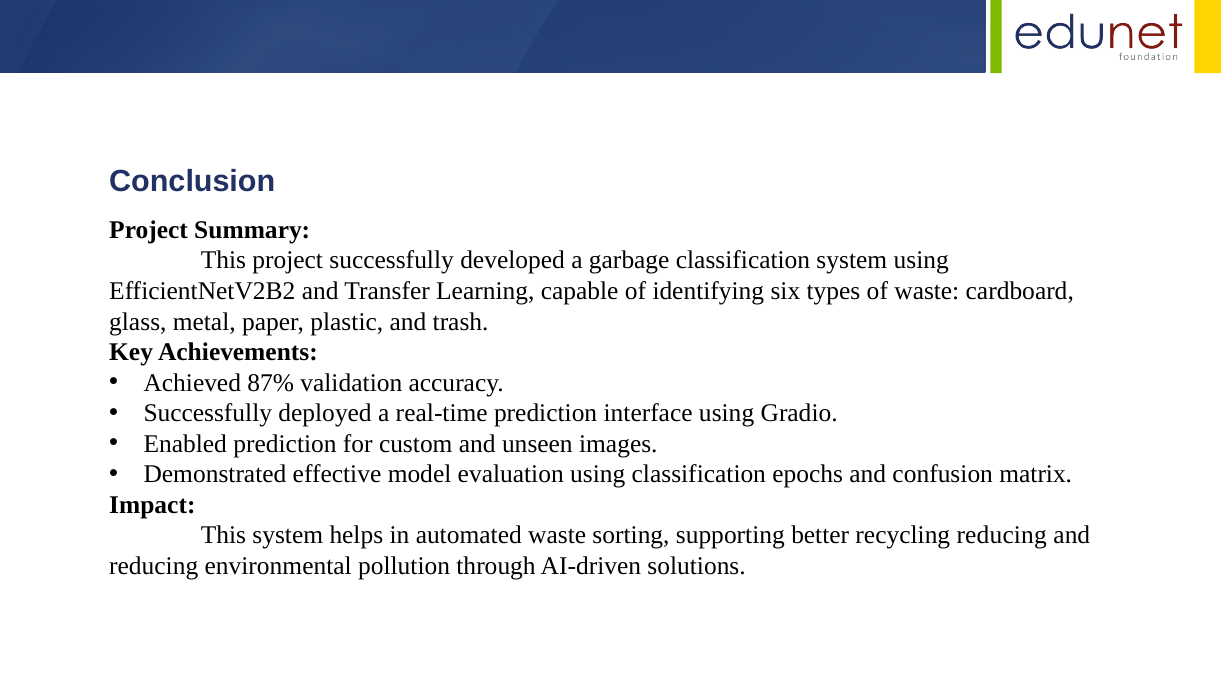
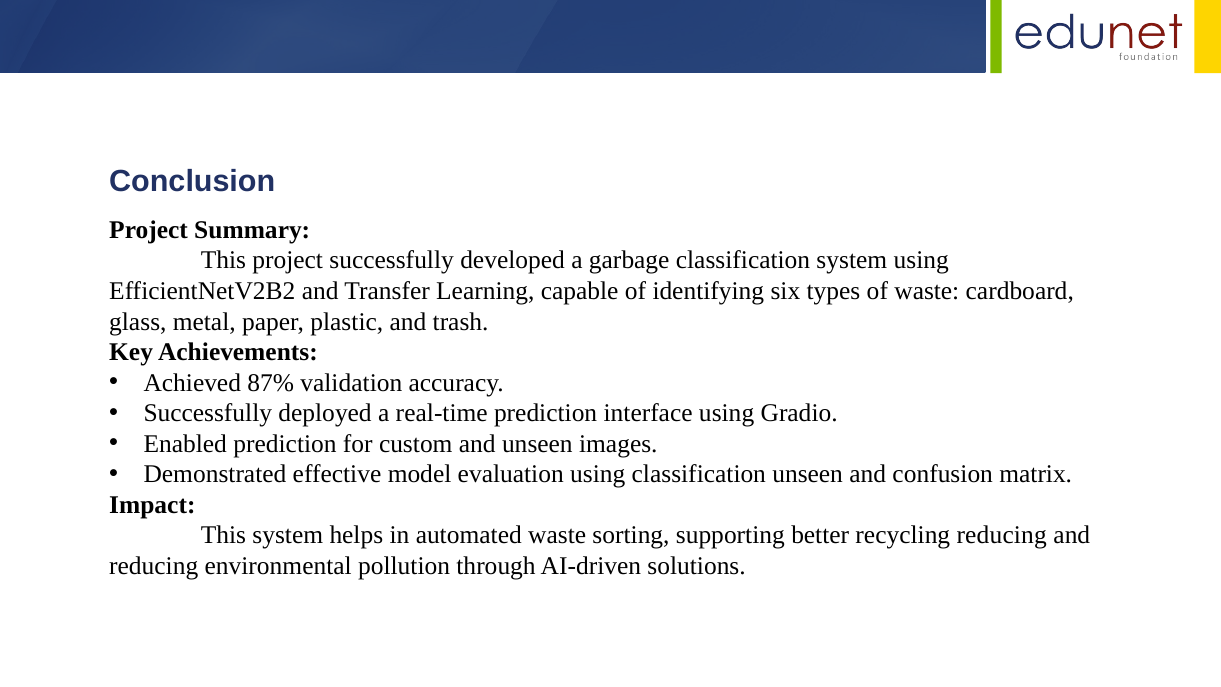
classification epochs: epochs -> unseen (808, 474)
